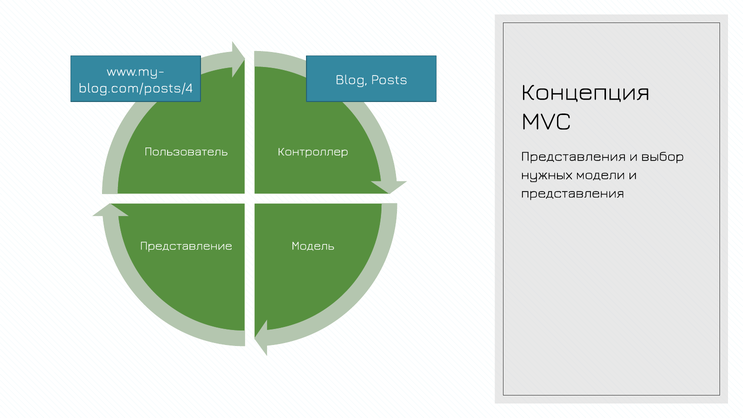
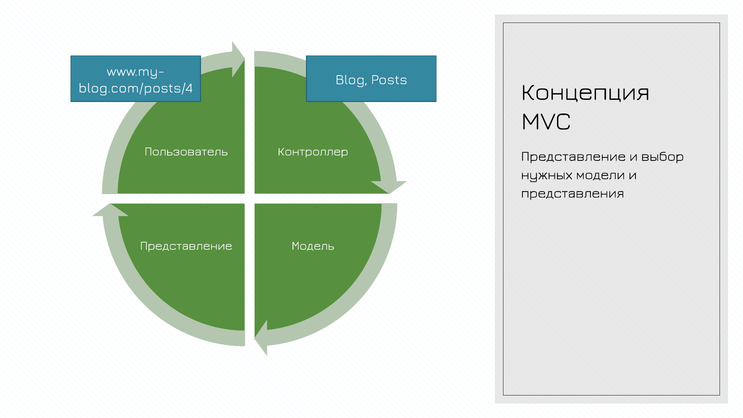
Представления: Представления -> Представление (573, 156)
